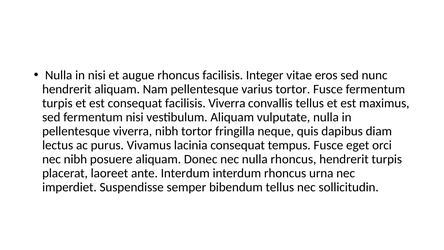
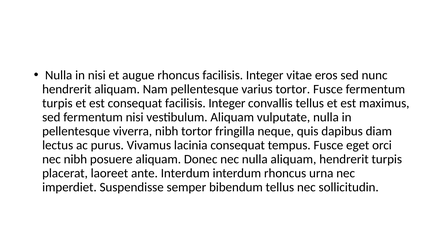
consequat facilisis Viverra: Viverra -> Integer (227, 103)
nulla rhoncus: rhoncus -> aliquam (293, 159)
